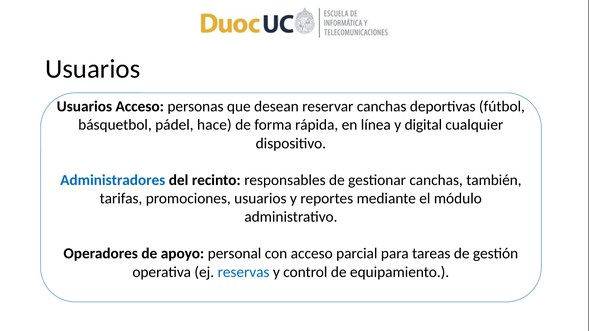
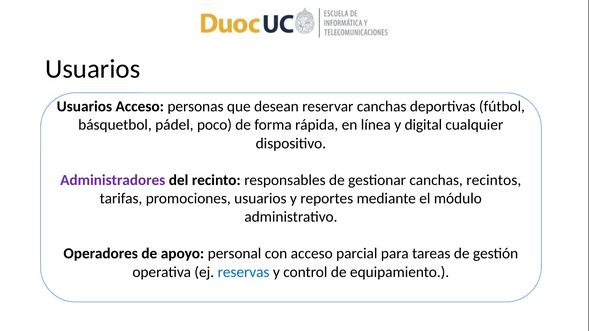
hace: hace -> poco (214, 125)
Administradores colour: blue -> purple (113, 180)
también: también -> recintos (494, 180)
